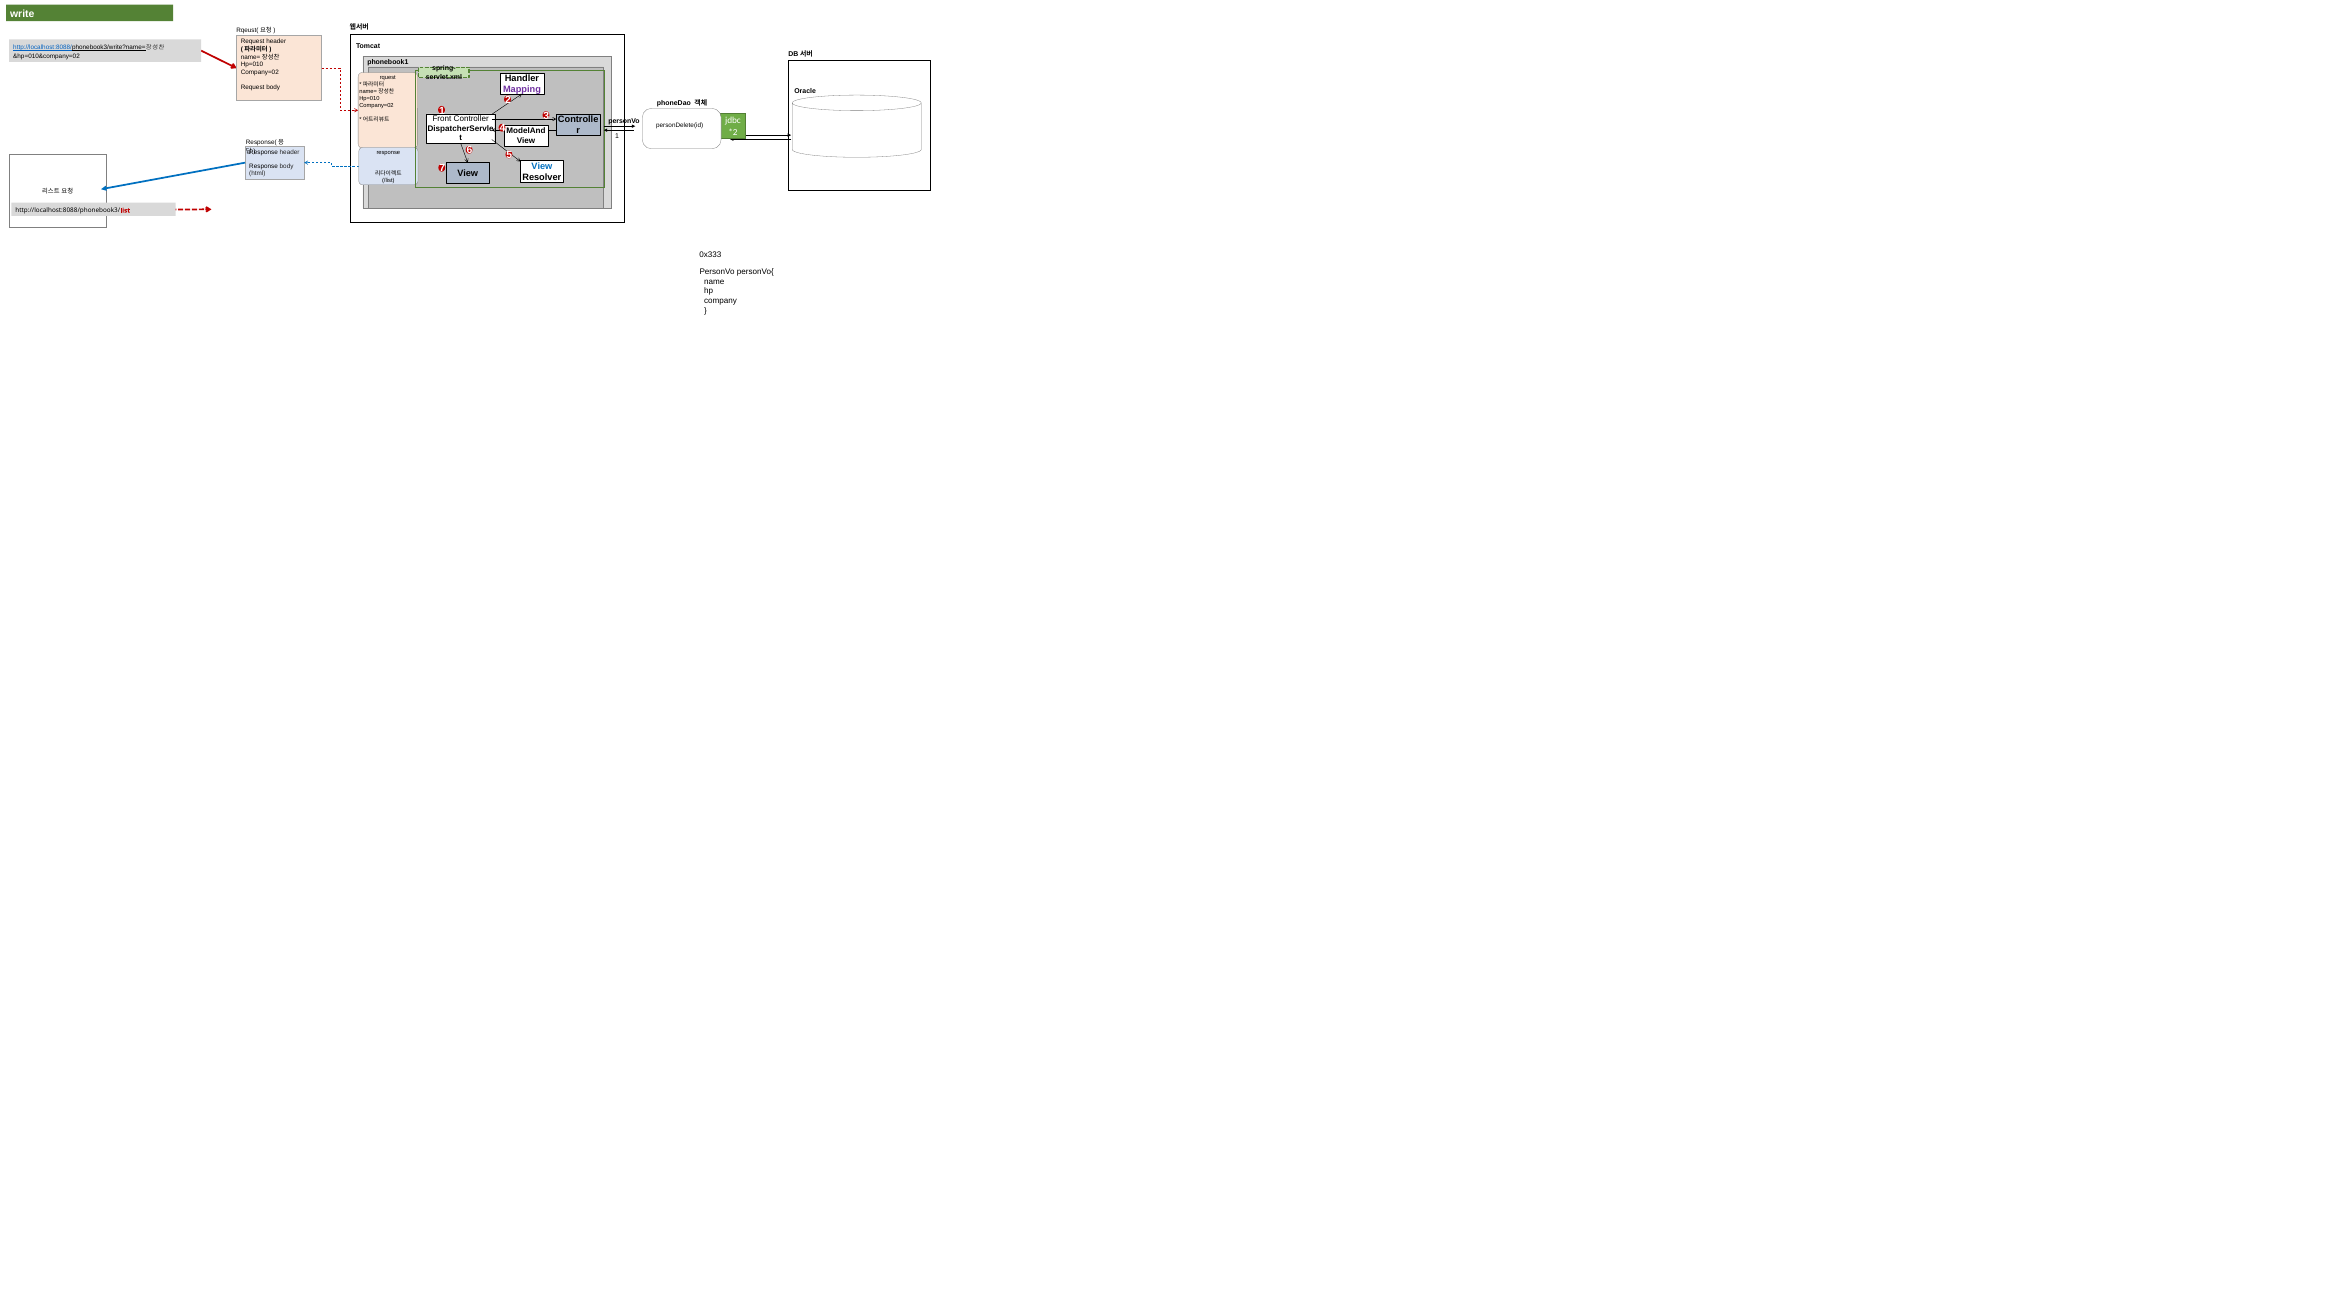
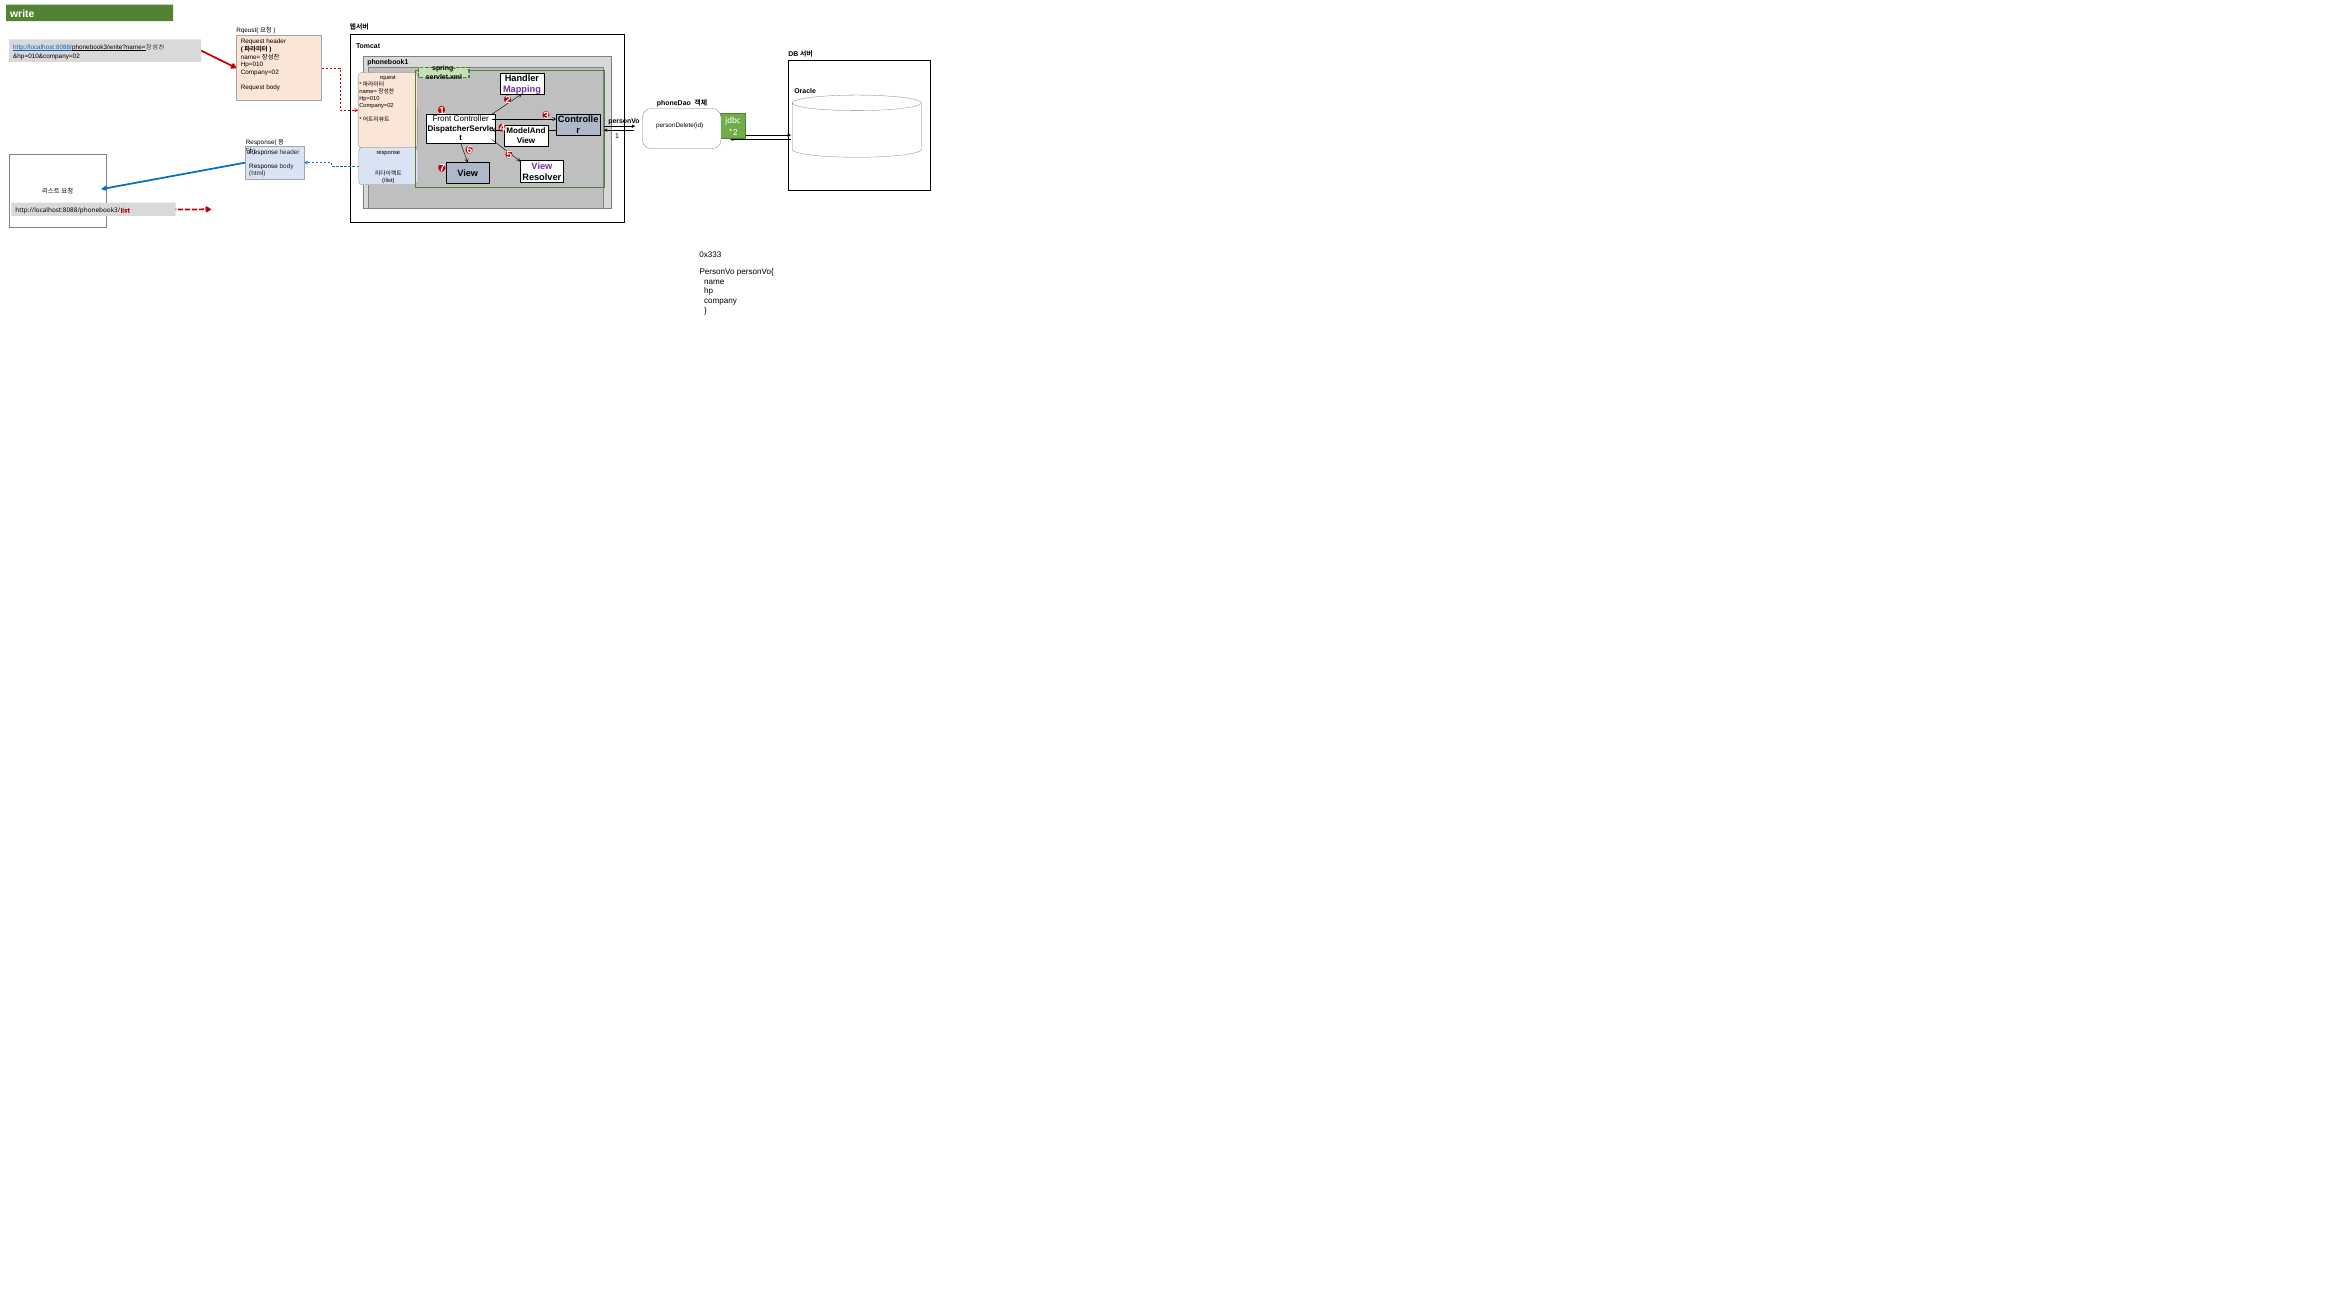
View colour: blue -> purple (542, 166)
